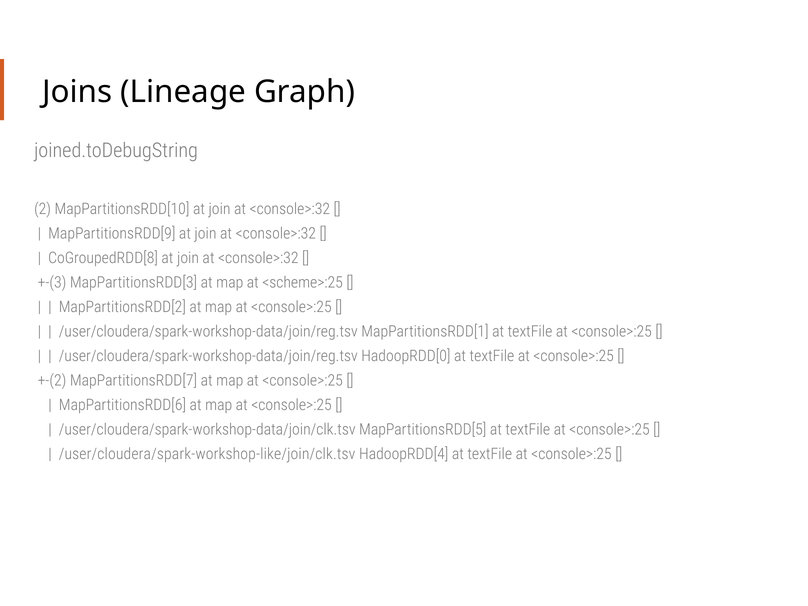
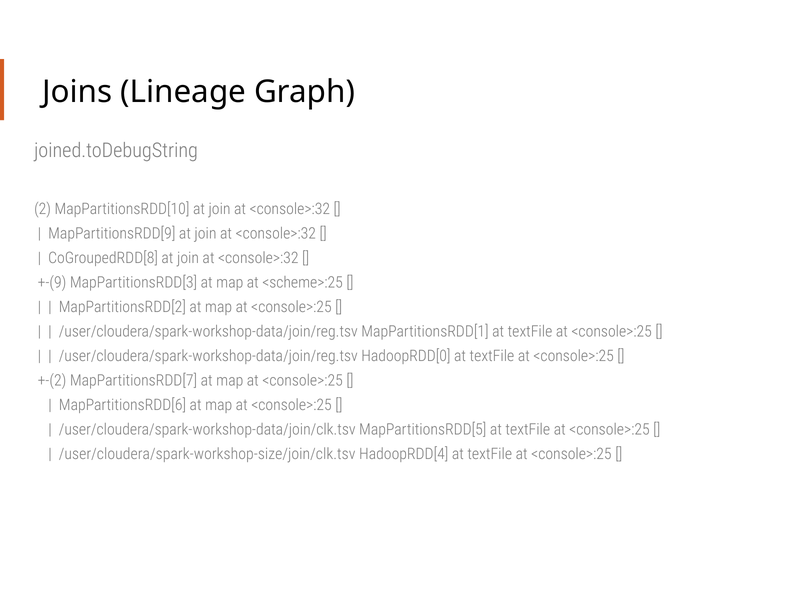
+-(3: +-(3 -> +-(9 (52, 282)
/user/cloudera/spark-workshop-like/join/clk.tsv: /user/cloudera/spark-workshop-like/join/clk.tsv -> /user/cloudera/spark-workshop-size/join/clk.tsv (207, 454)
